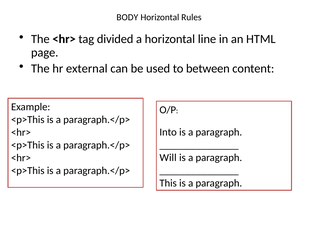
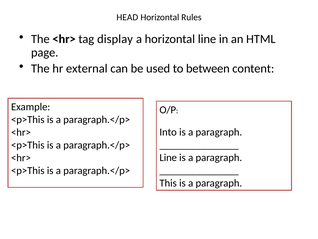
BODY: BODY -> HEAD (127, 17)
divided: divided -> display (115, 39)
Will: Will -> Line (168, 157)
